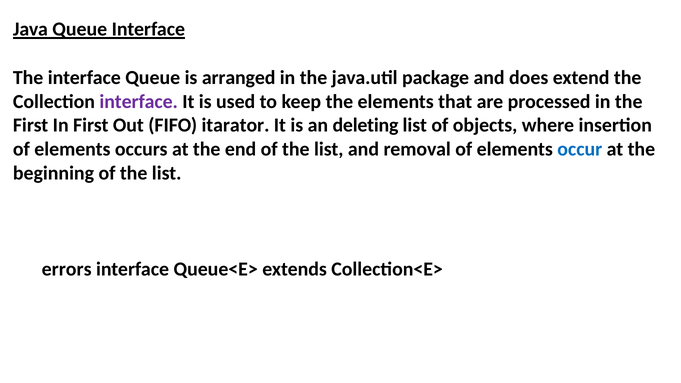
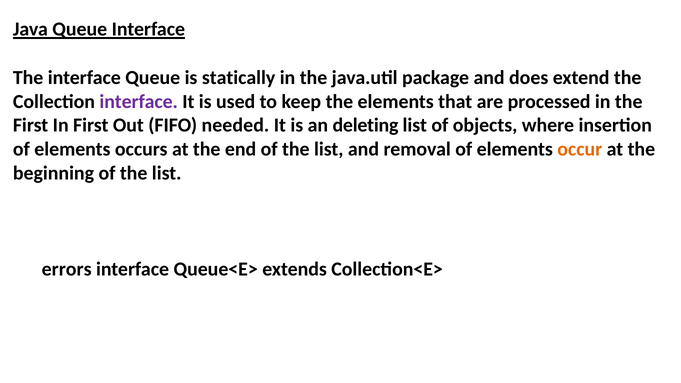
arranged: arranged -> statically (239, 78)
itarator: itarator -> needed (235, 125)
occur colour: blue -> orange (580, 149)
